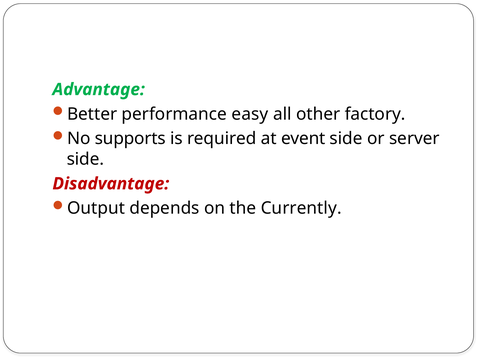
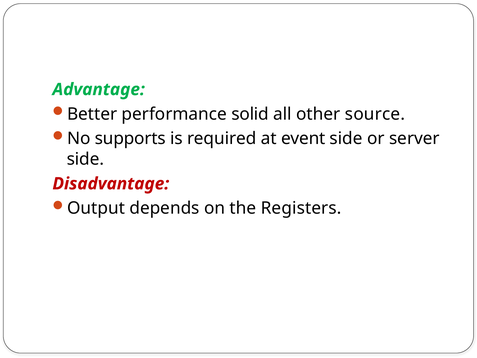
easy: easy -> solid (250, 114)
factory: factory -> source (375, 114)
Currently: Currently -> Registers (301, 208)
